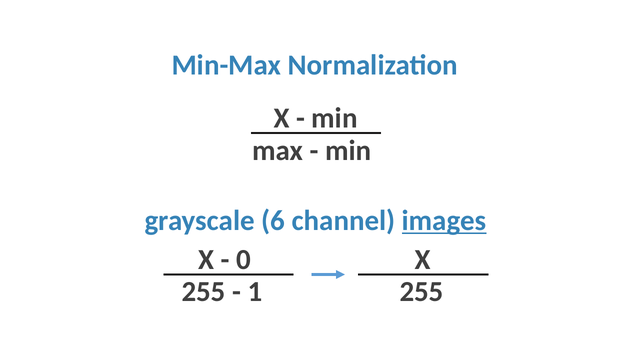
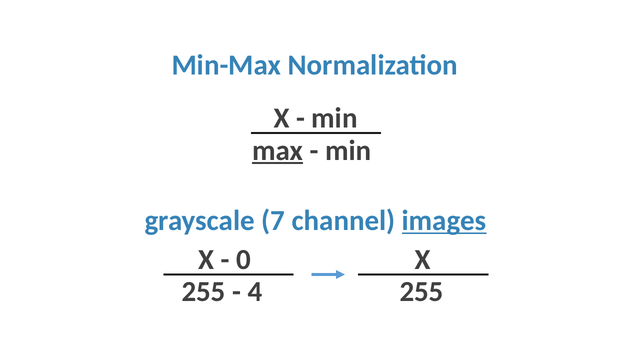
max underline: none -> present (278, 150)
6: 6 -> 7 (273, 220)
1: 1 -> 4 (255, 291)
